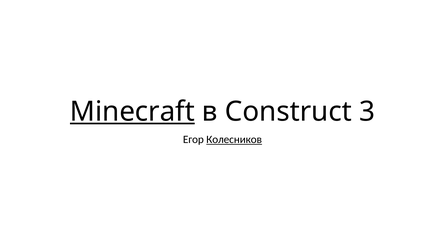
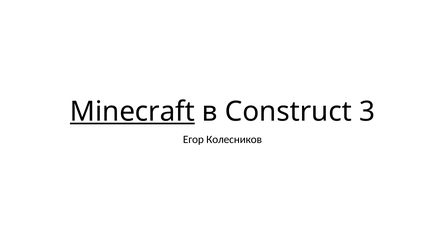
Колесников underline: present -> none (234, 139)
